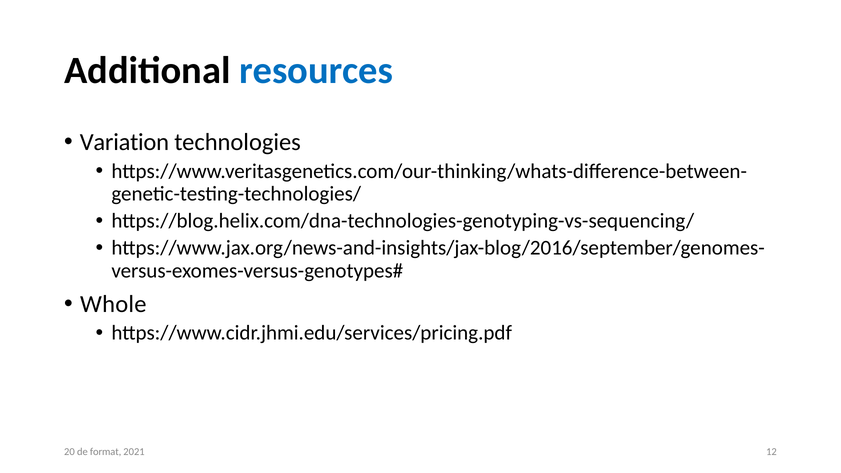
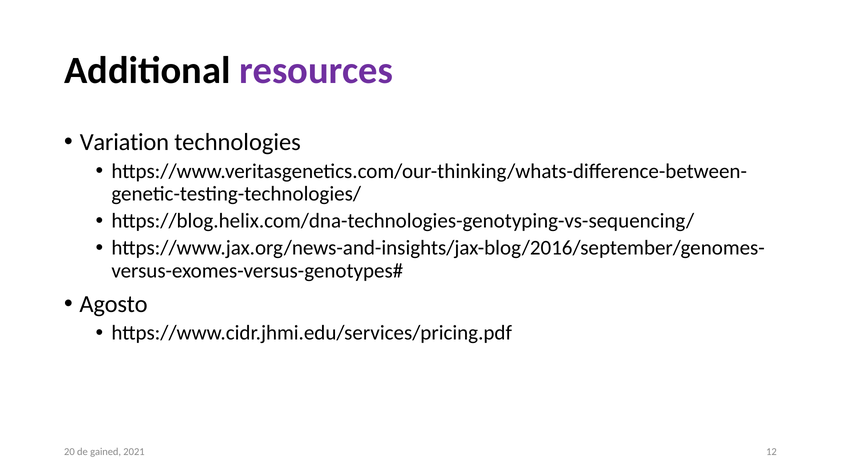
resources colour: blue -> purple (316, 71)
Whole: Whole -> Agosto (114, 304)
format: format -> gained (106, 452)
